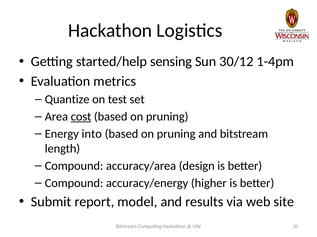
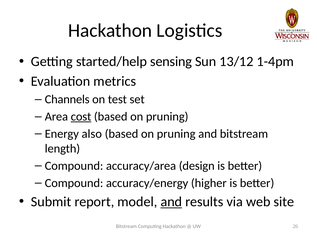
30/12: 30/12 -> 13/12 (236, 62)
Quantize: Quantize -> Channels (67, 100)
into: into -> also (92, 134)
and underline: none -> present (171, 202)
